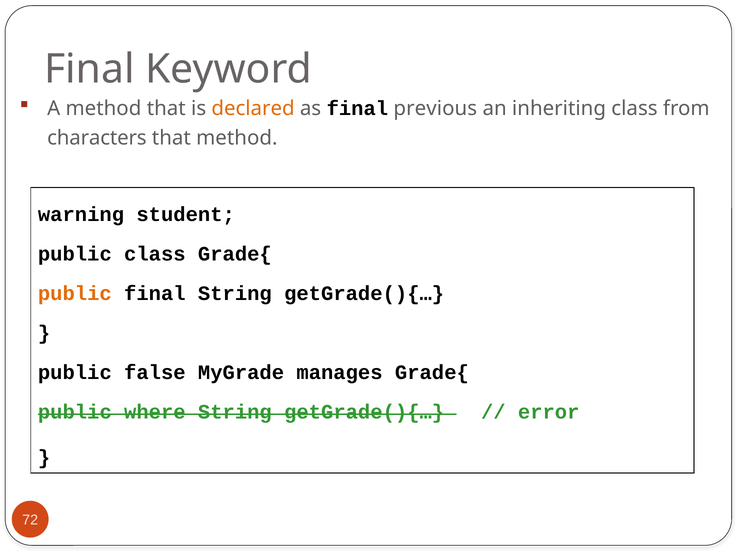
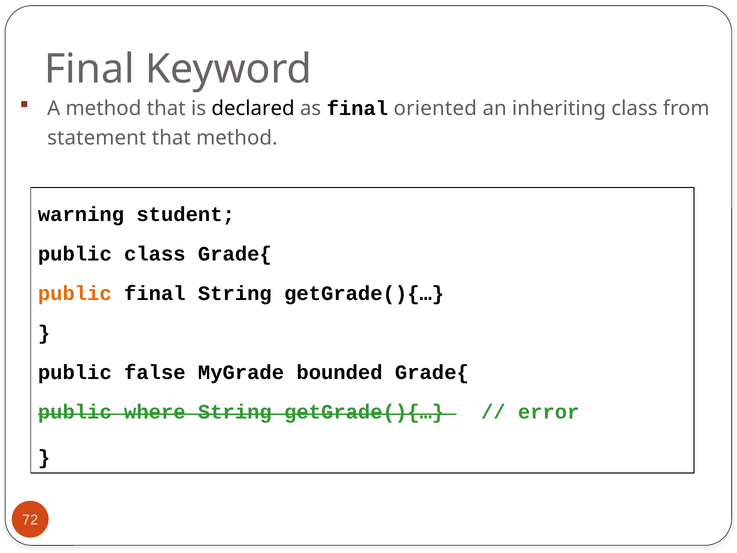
declared colour: orange -> black (253, 108)
previous: previous -> oriented (435, 108)
characters: characters -> statement (97, 138)
manages: manages -> bounded (340, 372)
